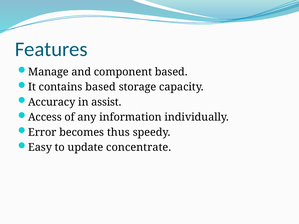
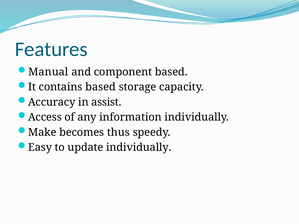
Manage: Manage -> Manual (48, 72)
Error: Error -> Make (42, 132)
update concentrate: concentrate -> individually (139, 148)
